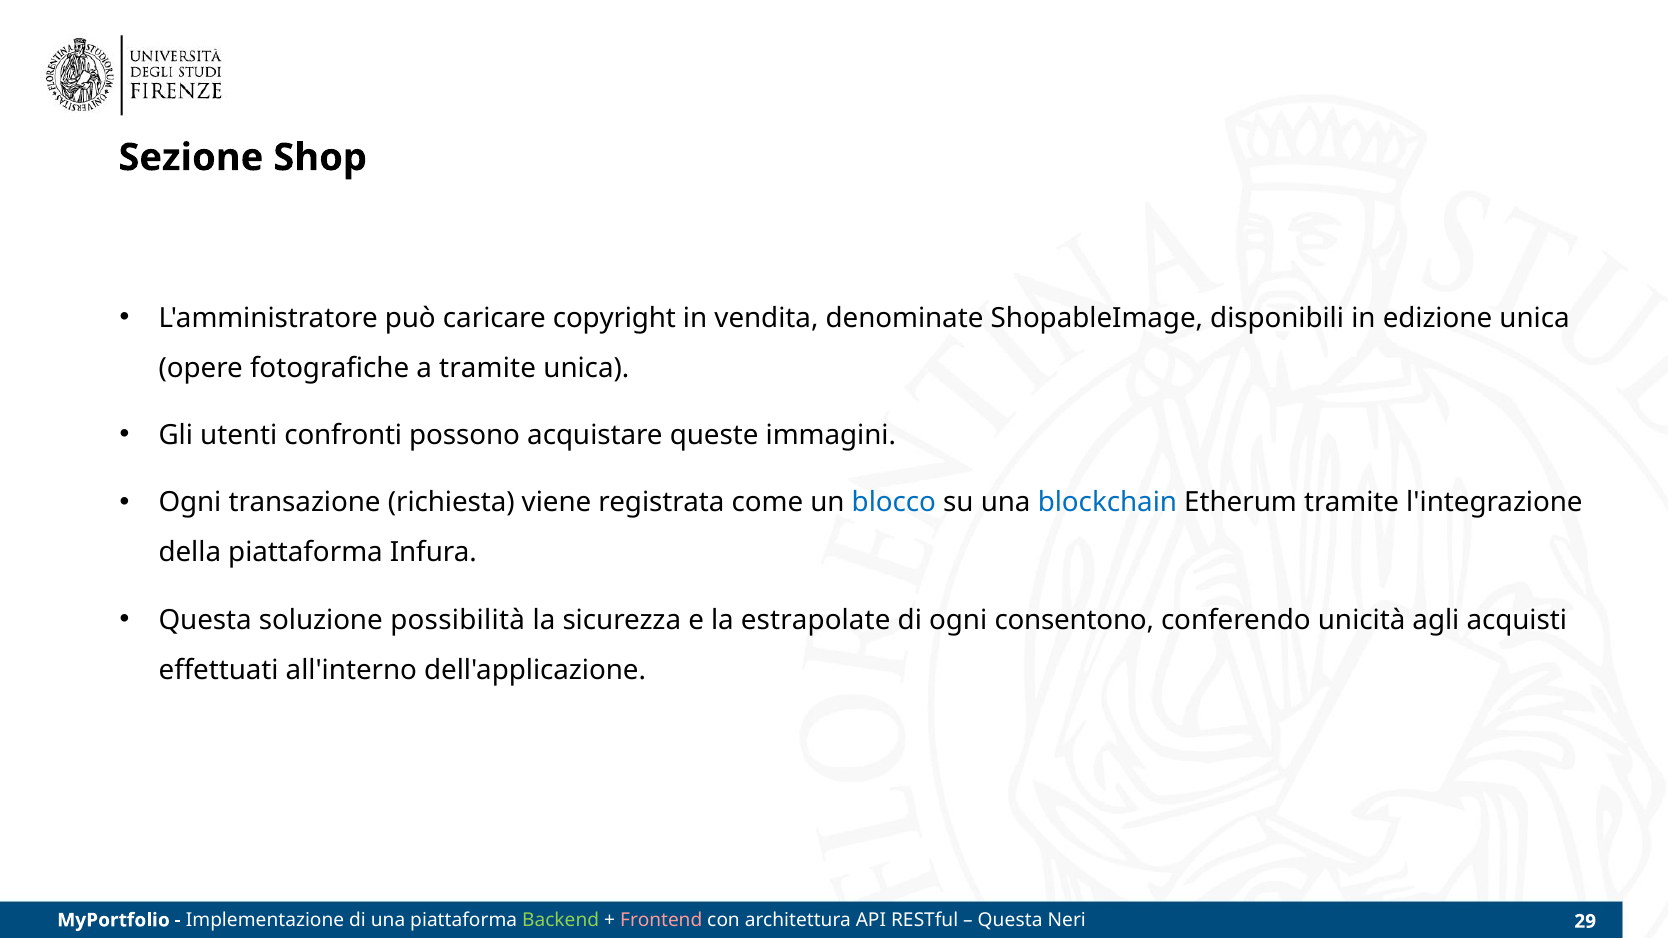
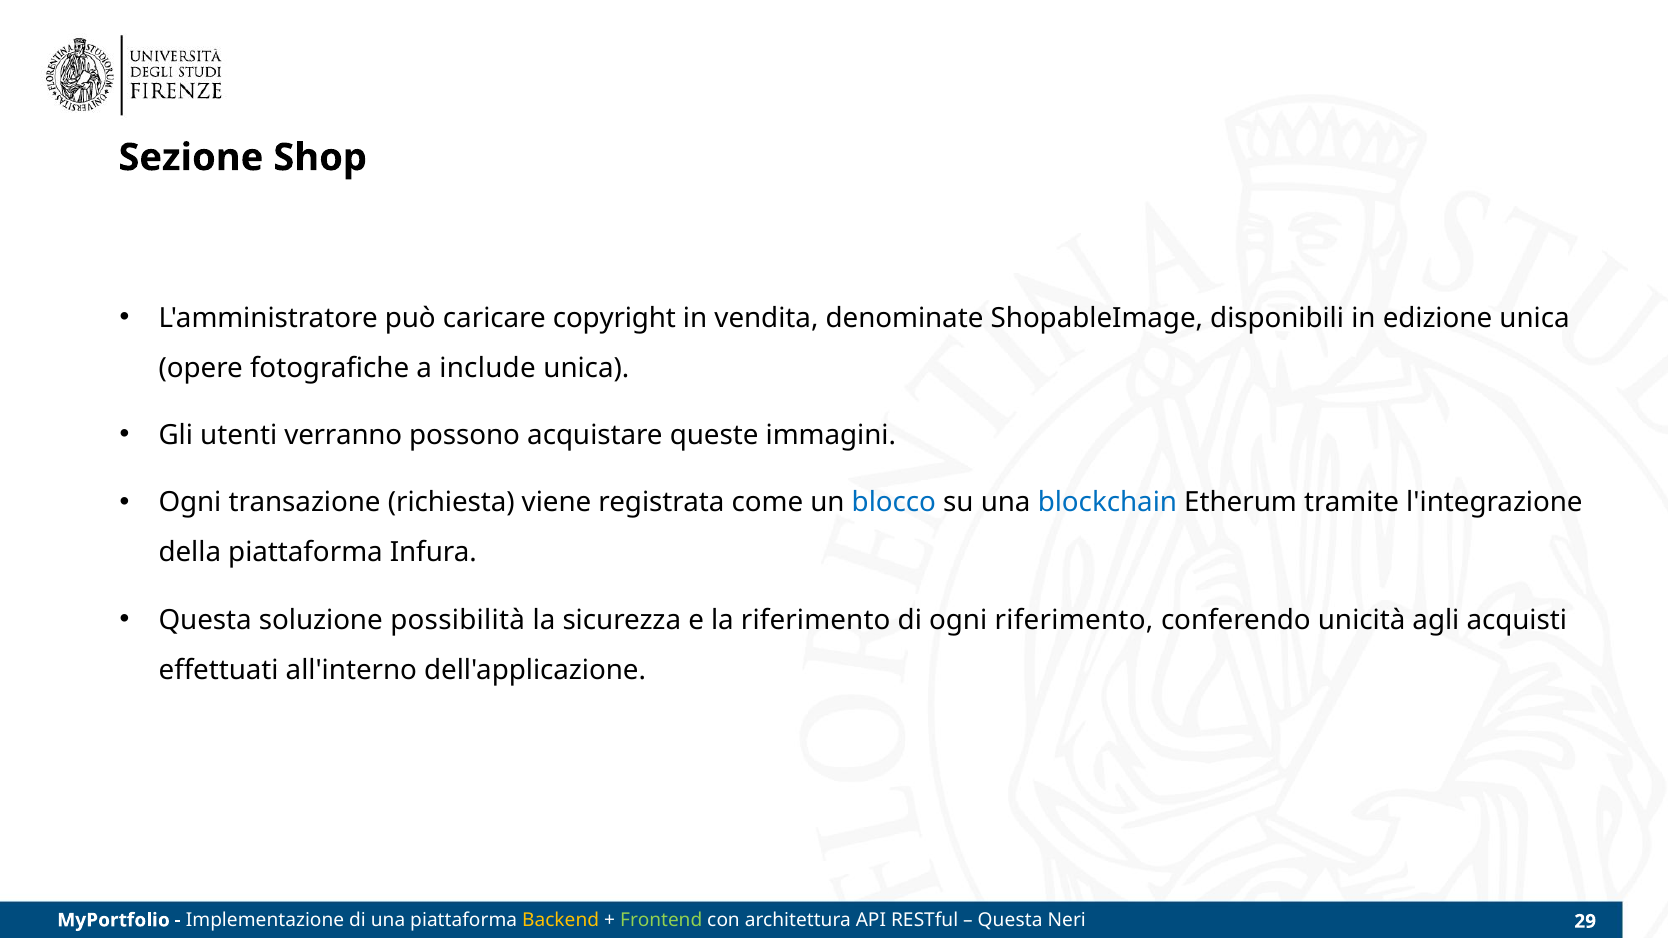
a tramite: tramite -> include (488, 368)
confronti: confronti -> verranno (343, 435)
la estrapolate: estrapolate -> riferimento (816, 620)
ogni consentono: consentono -> riferimento (1074, 620)
Backend colour: light green -> yellow (561, 920)
Frontend colour: pink -> light green (661, 920)
